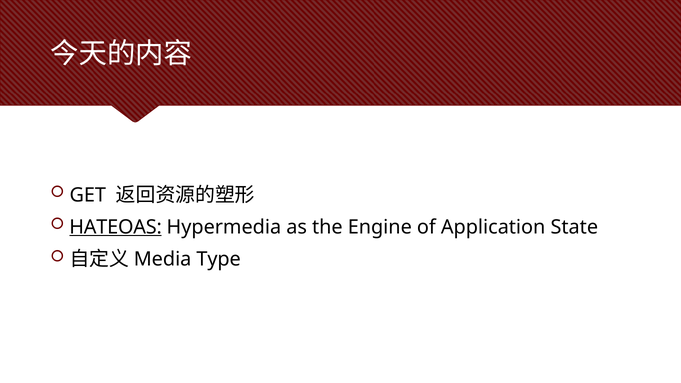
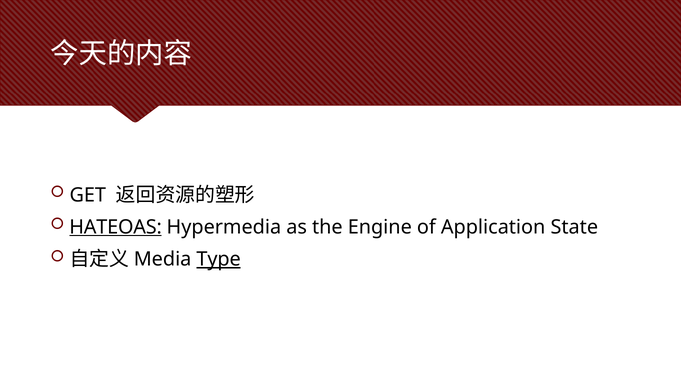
Type underline: none -> present (219, 259)
